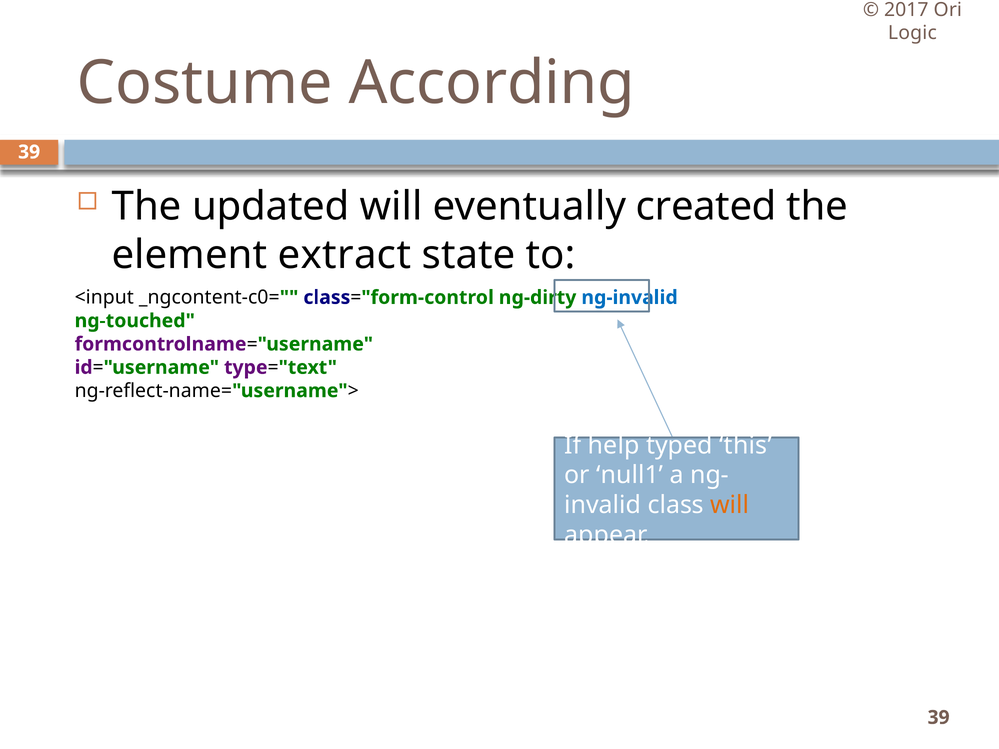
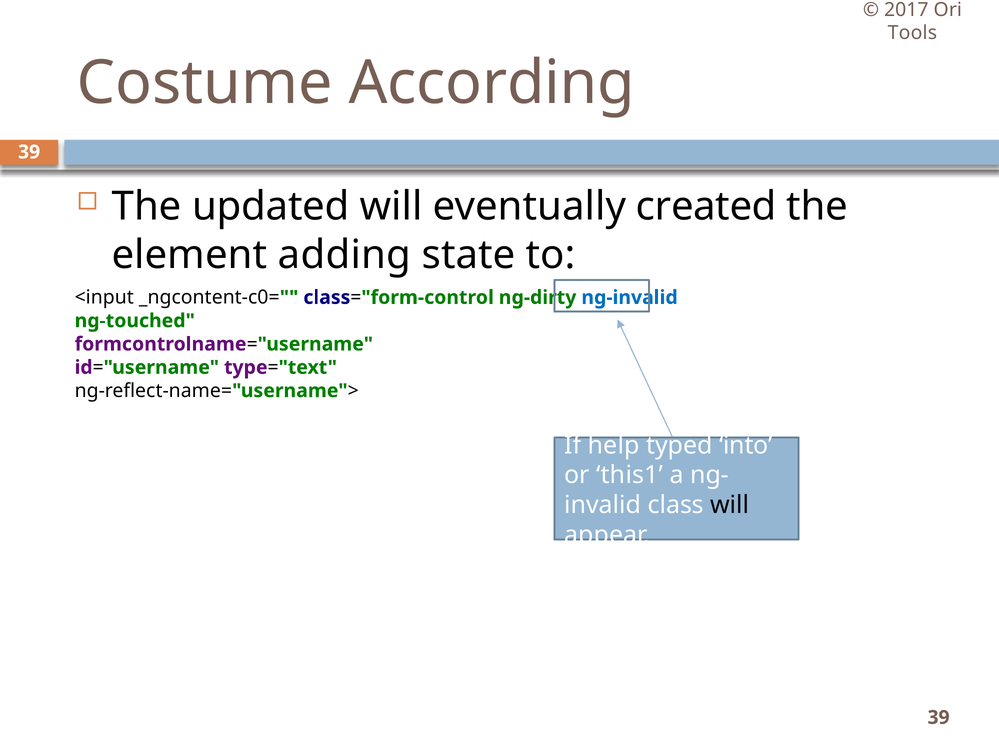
Logic: Logic -> Tools (912, 33)
extract: extract -> adding (344, 255)
this: this -> into (746, 445)
null1: null1 -> this1 (630, 475)
will colour: orange -> black (730, 505)
